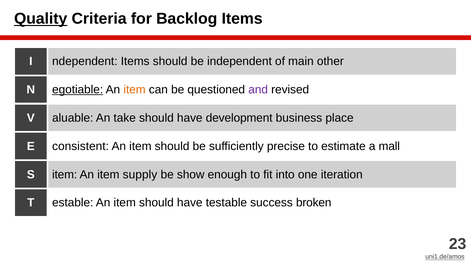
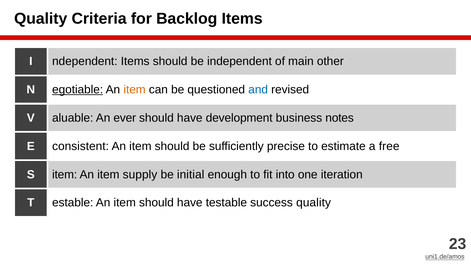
Quality underline: present -> none (41, 19)
and colour: purple -> blue (258, 90)
take: take -> ever (125, 118)
place: place -> notes (340, 118)
mall: mall -> free (389, 146)
show: show -> initial (191, 174)
success broken: broken -> quality (314, 203)
